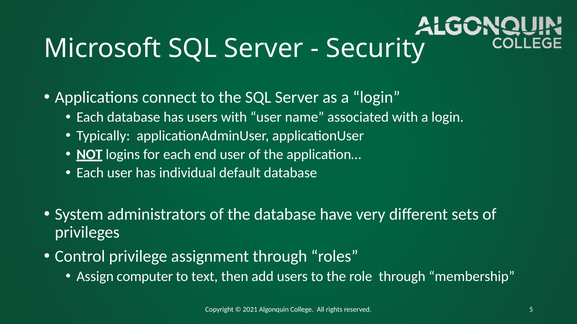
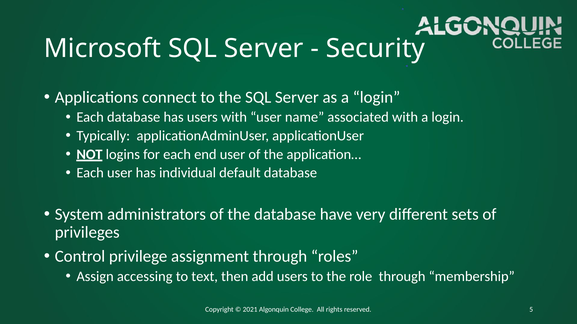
computer: computer -> accessing (145, 277)
